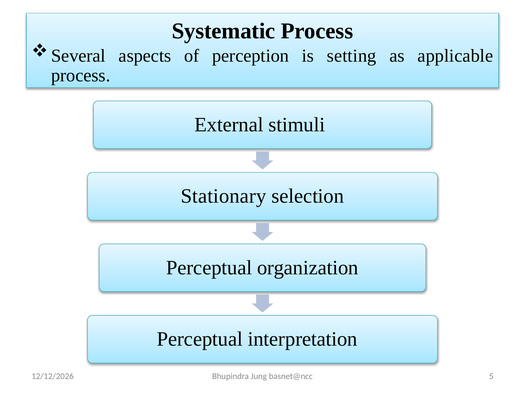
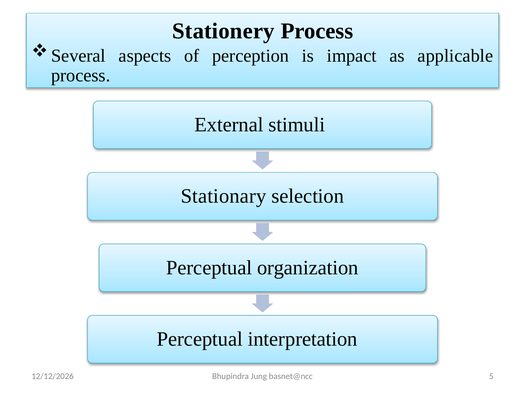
Systematic: Systematic -> Stationery (223, 31)
setting: setting -> impact (352, 56)
